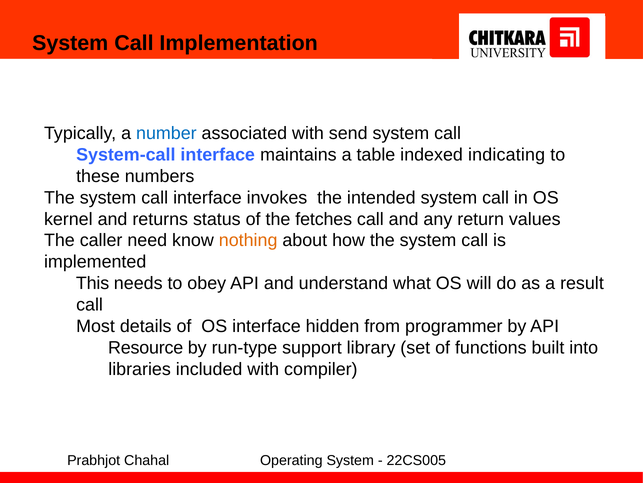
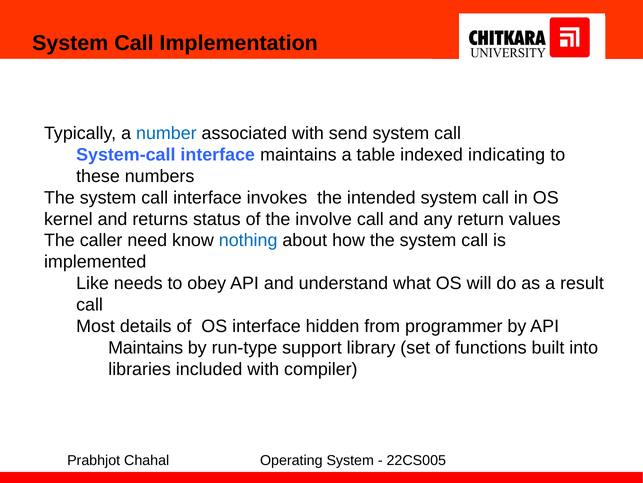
fetches: fetches -> involve (324, 219)
nothing colour: orange -> blue (248, 240)
This: This -> Like (93, 283)
Resource: Resource -> Maintains (146, 347)
